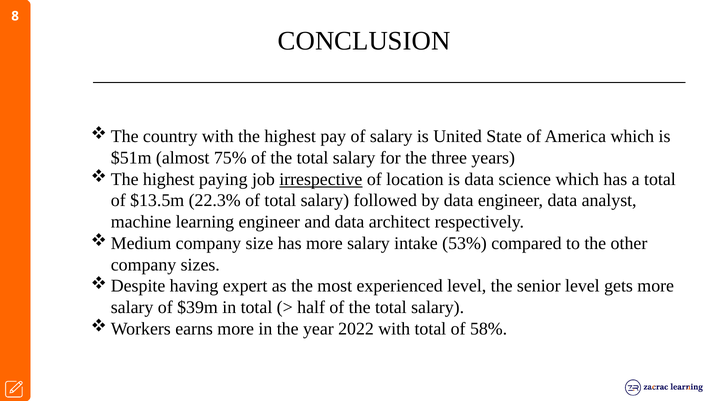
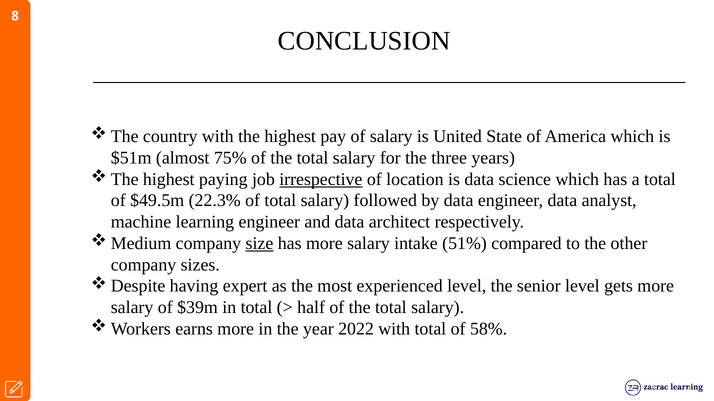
$13.5m: $13.5m -> $49.5m (157, 201)
size underline: none -> present (259, 244)
53%: 53% -> 51% (465, 244)
